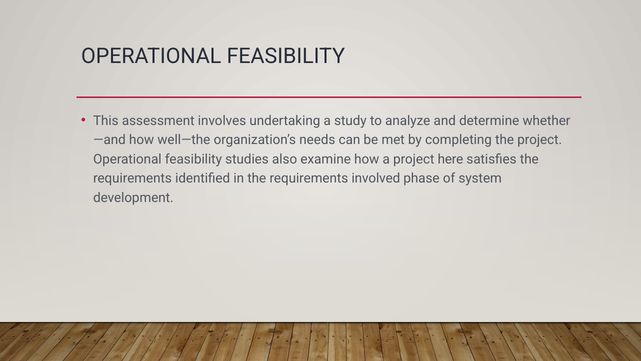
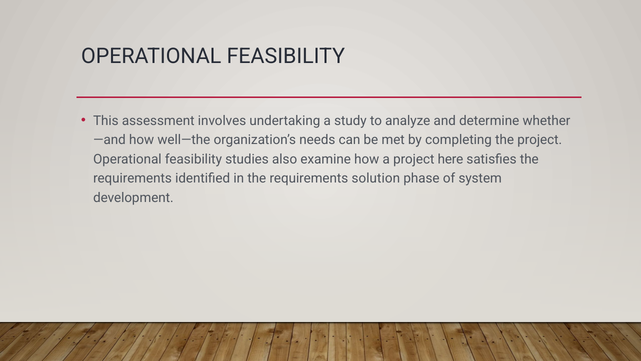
involved: involved -> solution (376, 178)
